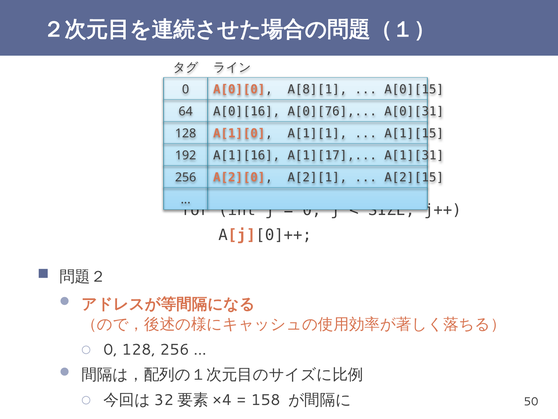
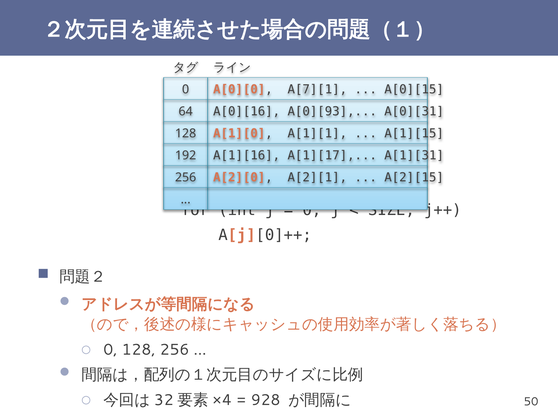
A[8][1: A[8][1 -> A[7][1 (317, 89)
A[0][76: A[0][76 -> A[0][93 (332, 111)
158: 158 -> 928 (266, 399)
